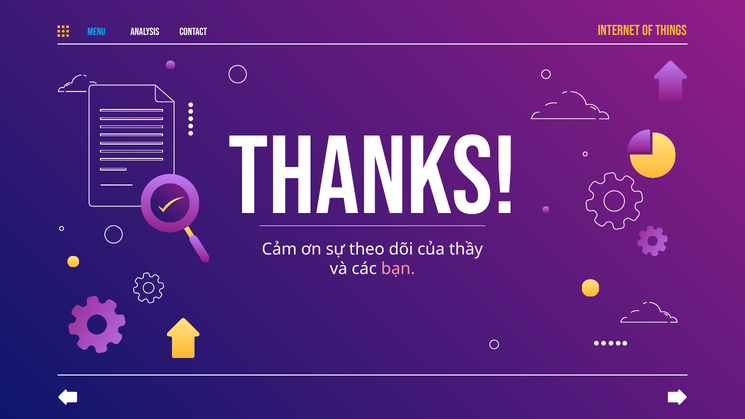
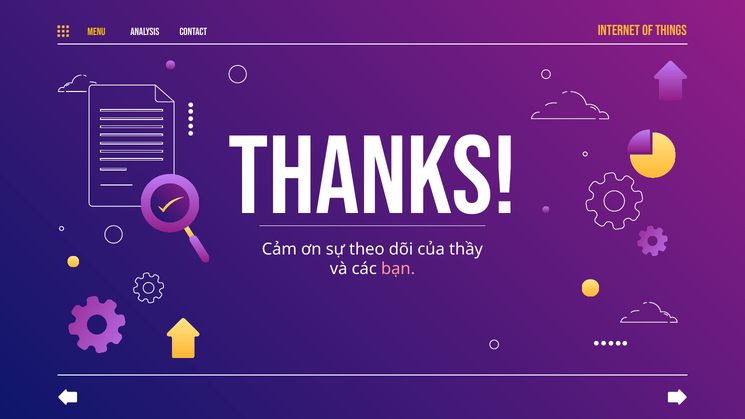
MENU colour: light blue -> yellow (96, 32)
